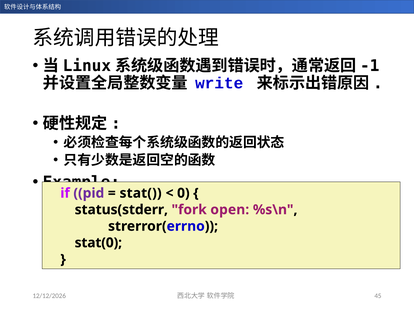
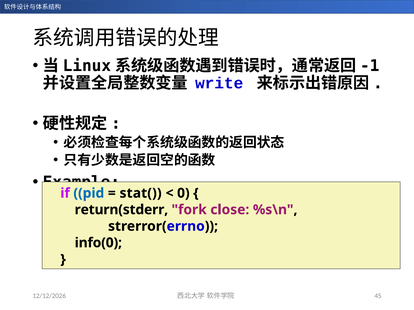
pid colour: purple -> blue (89, 193)
status(stderr: status(stderr -> return(stderr (121, 210)
open: open -> close (230, 210)
stat(0: stat(0 -> info(0 (98, 243)
